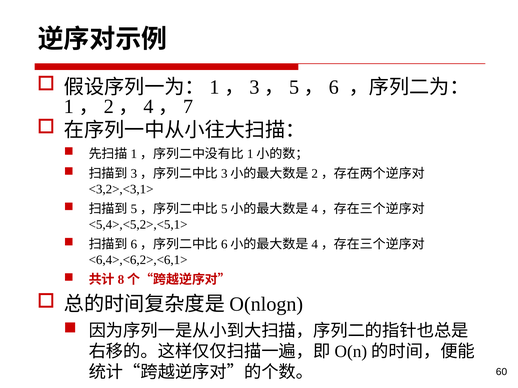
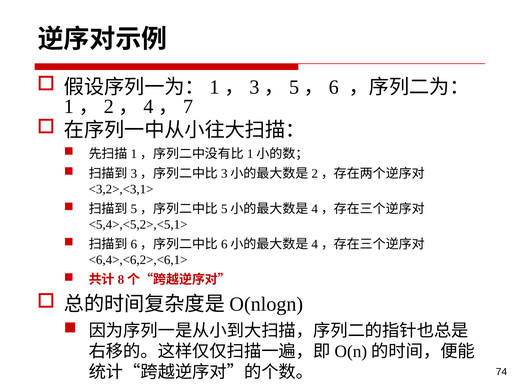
60: 60 -> 74 (502, 372)
